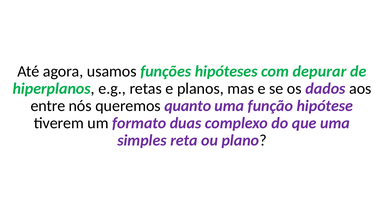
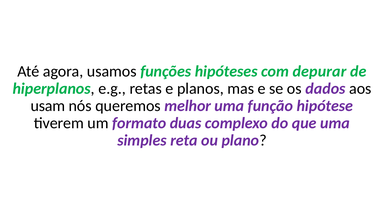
entre: entre -> usam (48, 106)
quanto: quanto -> melhor (188, 106)
